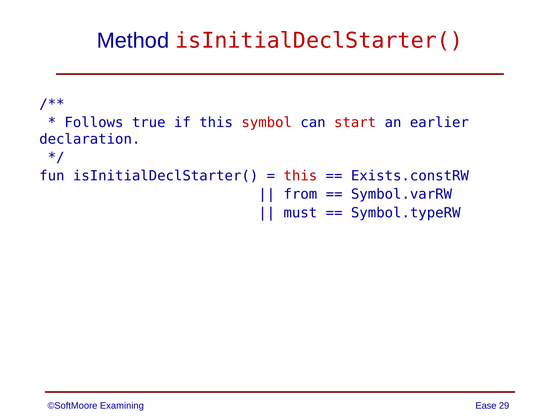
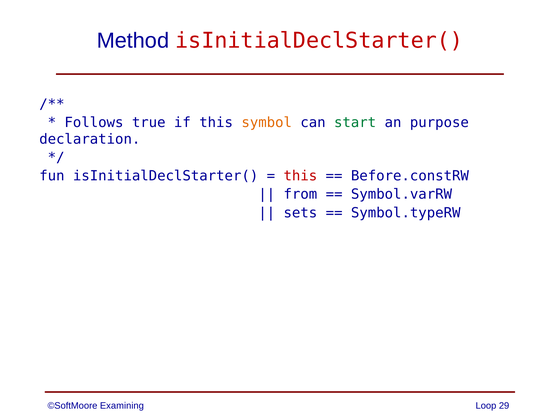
symbol colour: red -> orange (267, 122)
start colour: red -> green (355, 122)
earlier: earlier -> purpose (439, 122)
Exists.constRW: Exists.constRW -> Before.constRW (410, 176)
must: must -> sets (300, 213)
Ease: Ease -> Loop (486, 406)
